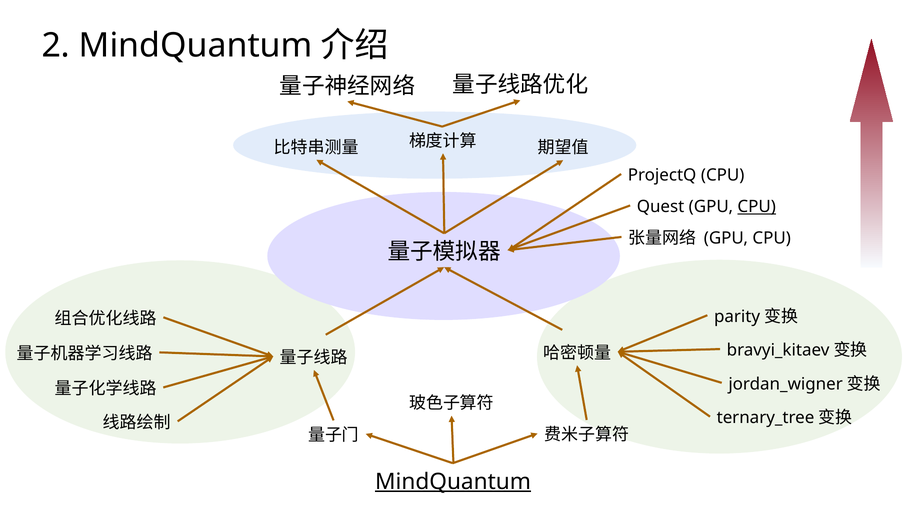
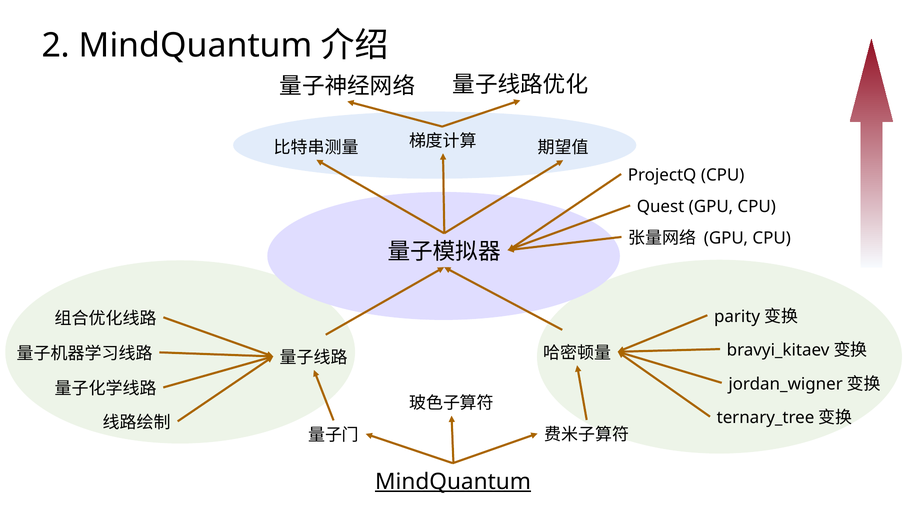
CPU underline: present -> none (757, 207)
